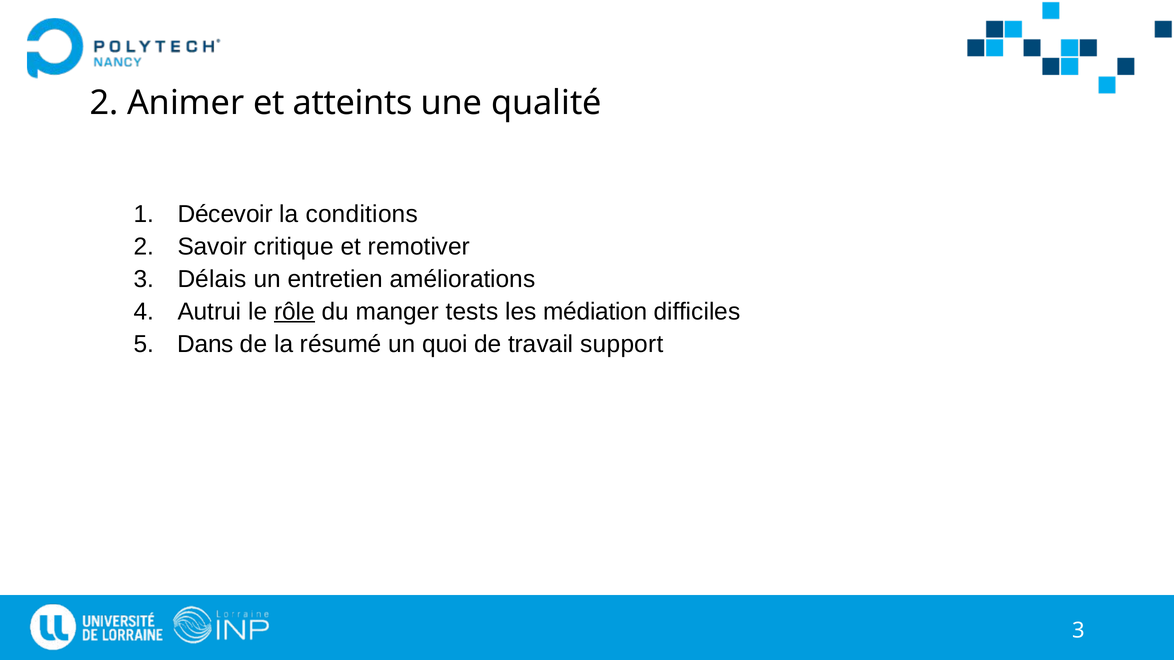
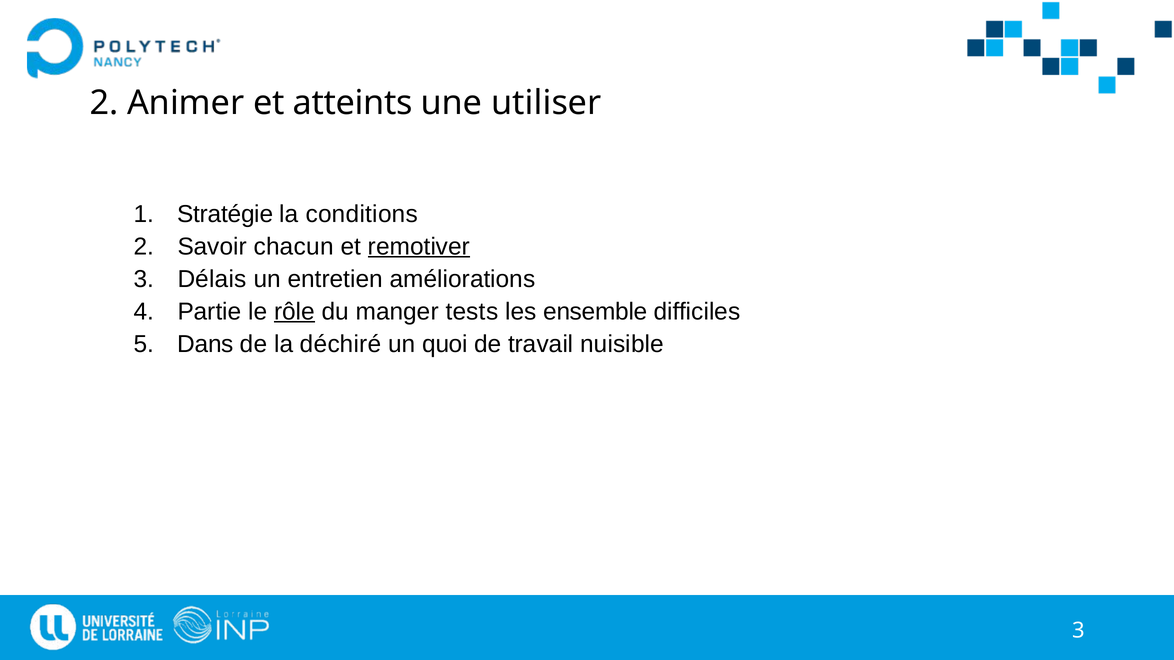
qualité: qualité -> utiliser (546, 103)
Décevoir: Décevoir -> Stratégie (225, 214)
critique: critique -> chacun (294, 247)
remotiver underline: none -> present (419, 247)
Autrui: Autrui -> Partie (209, 312)
médiation: médiation -> ensemble (595, 312)
résumé: résumé -> déchiré (341, 344)
support: support -> nuisible (622, 344)
